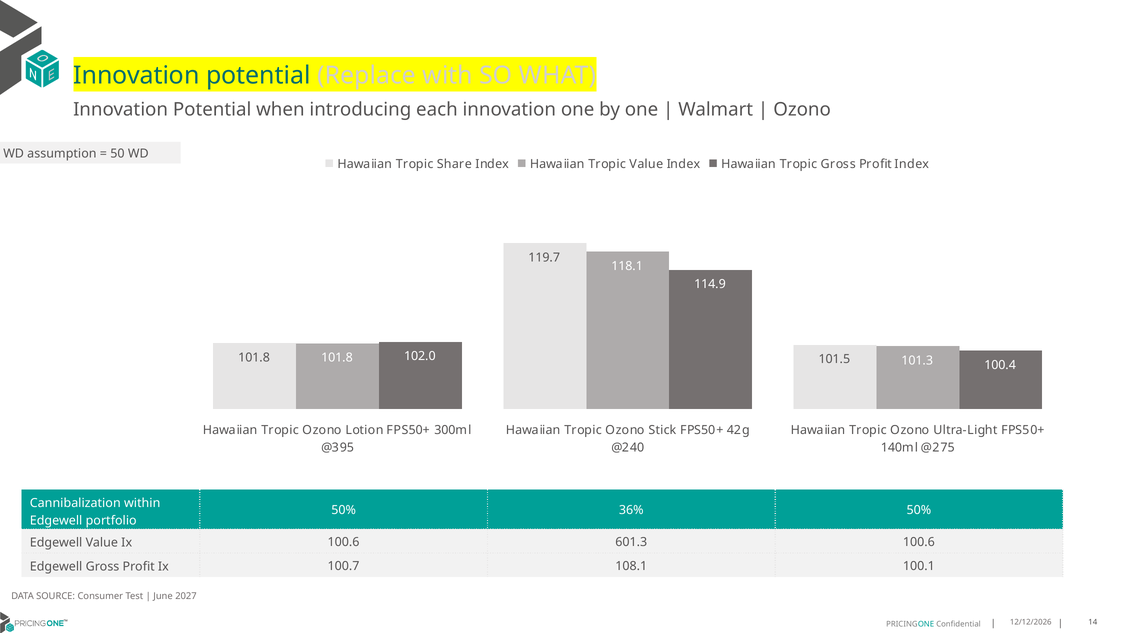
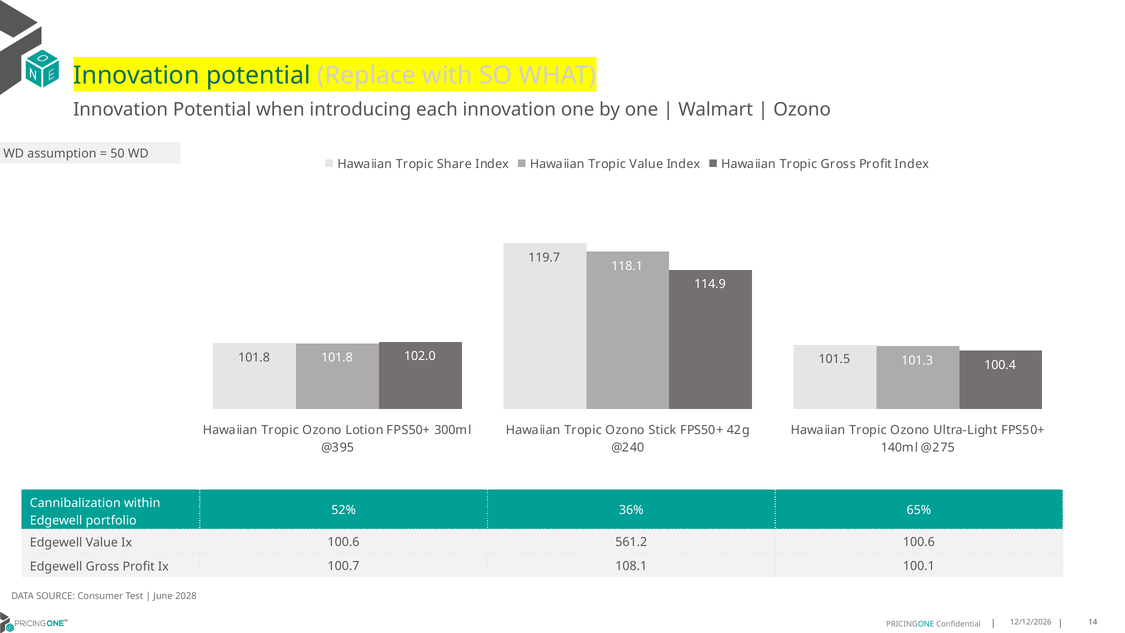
50%: 50% -> 52% (344, 510)
36% 50%: 50% -> 65% (919, 510)
601.3: 601.3 -> 561.2 (631, 542)
2027: 2027 -> 2028 (186, 596)
